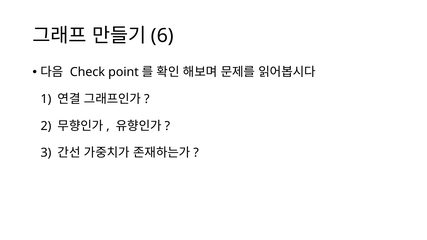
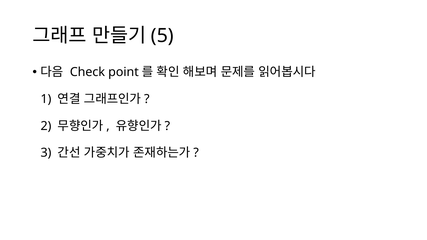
6: 6 -> 5 (162, 36)
